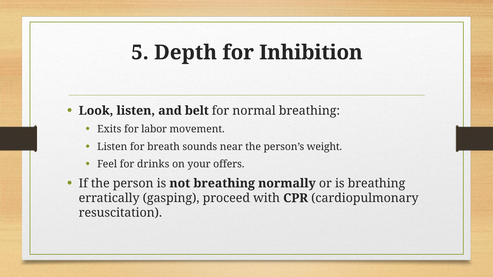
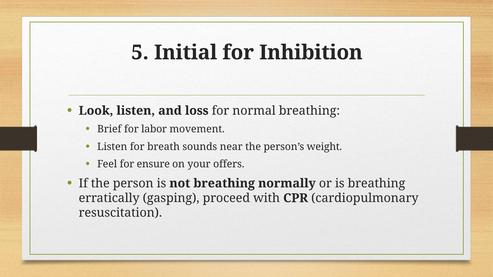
Depth: Depth -> Initial (186, 53)
belt: belt -> loss (197, 111)
Exits: Exits -> Brief (109, 129)
drinks: drinks -> ensure (153, 164)
